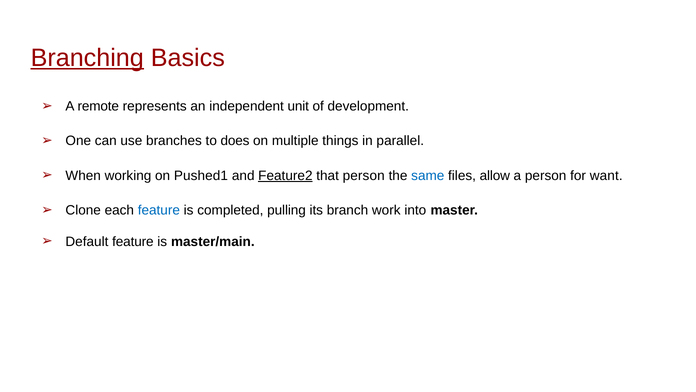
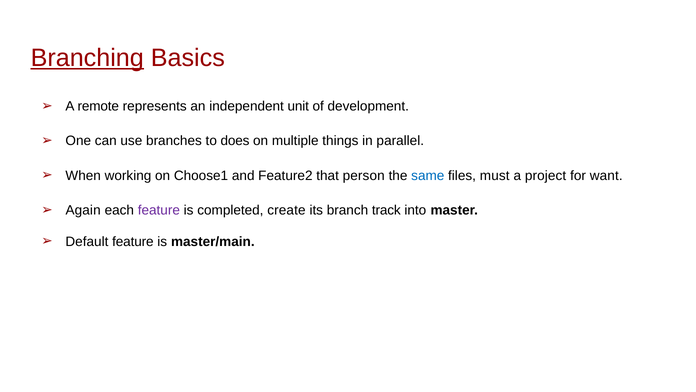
Pushed1: Pushed1 -> Choose1 (201, 175)
Feature2 underline: present -> none (285, 175)
allow: allow -> must (495, 175)
a person: person -> project (546, 175)
Clone: Clone -> Again (83, 210)
feature colour: blue -> purple (159, 210)
pulling: pulling -> create (286, 210)
work: work -> track (386, 210)
